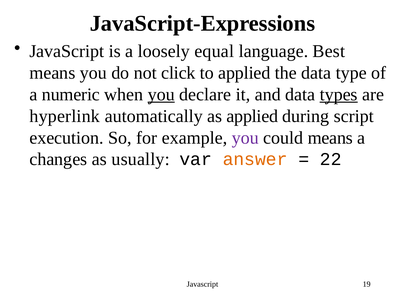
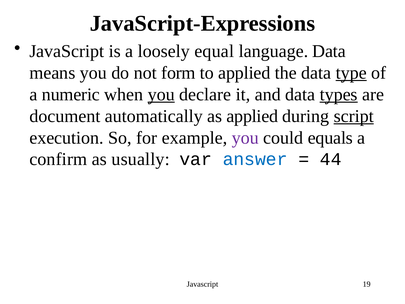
language Best: Best -> Data (329, 51)
click: click -> form (178, 73)
type underline: none -> present (351, 73)
hyperlink: hyperlink -> document (65, 116)
script underline: none -> present (354, 116)
could means: means -> equals (330, 138)
changes: changes -> confirm (58, 159)
answer colour: orange -> blue (255, 159)
22: 22 -> 44 (331, 159)
